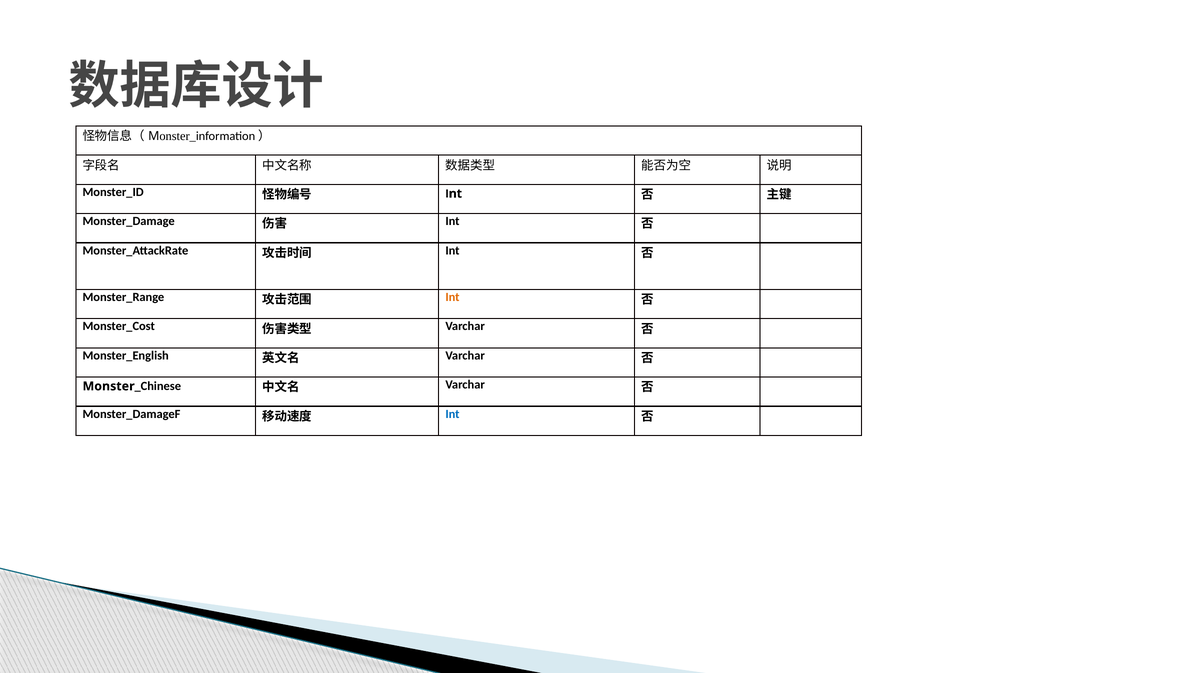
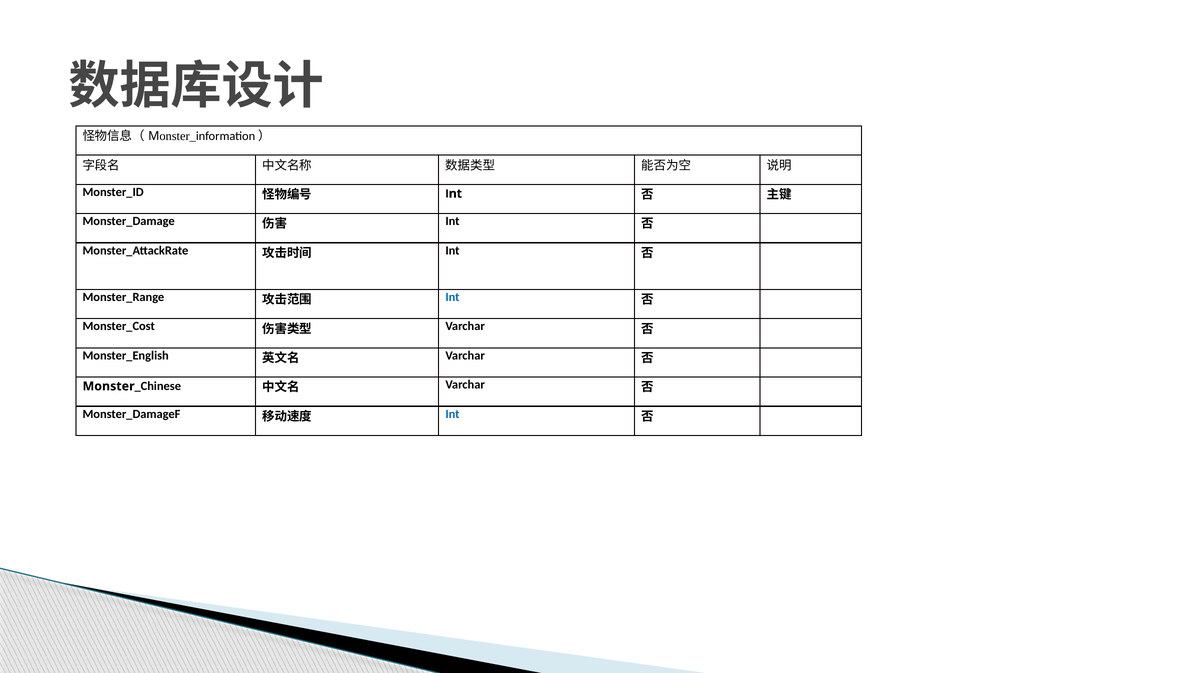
Int colour: orange -> blue (452, 297)
